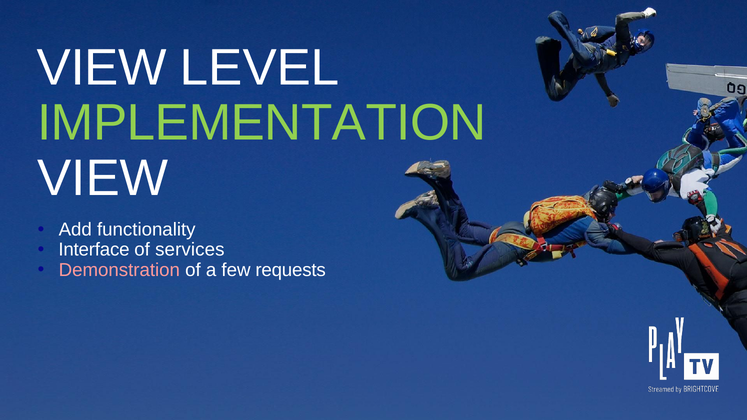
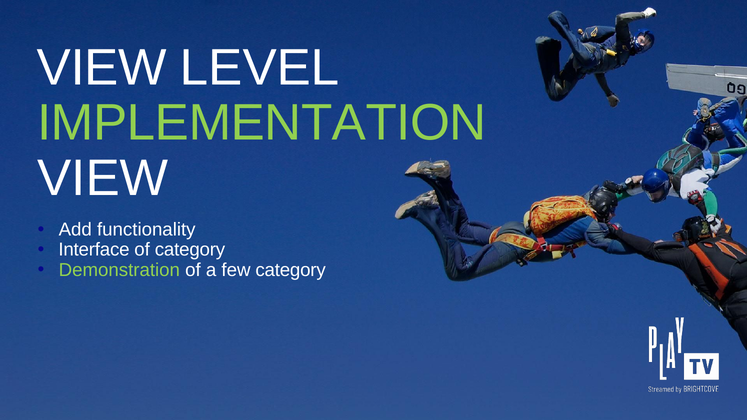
of services: services -> category (190, 250)
Demonstration colour: pink -> light green (119, 270)
few requests: requests -> category (291, 270)
